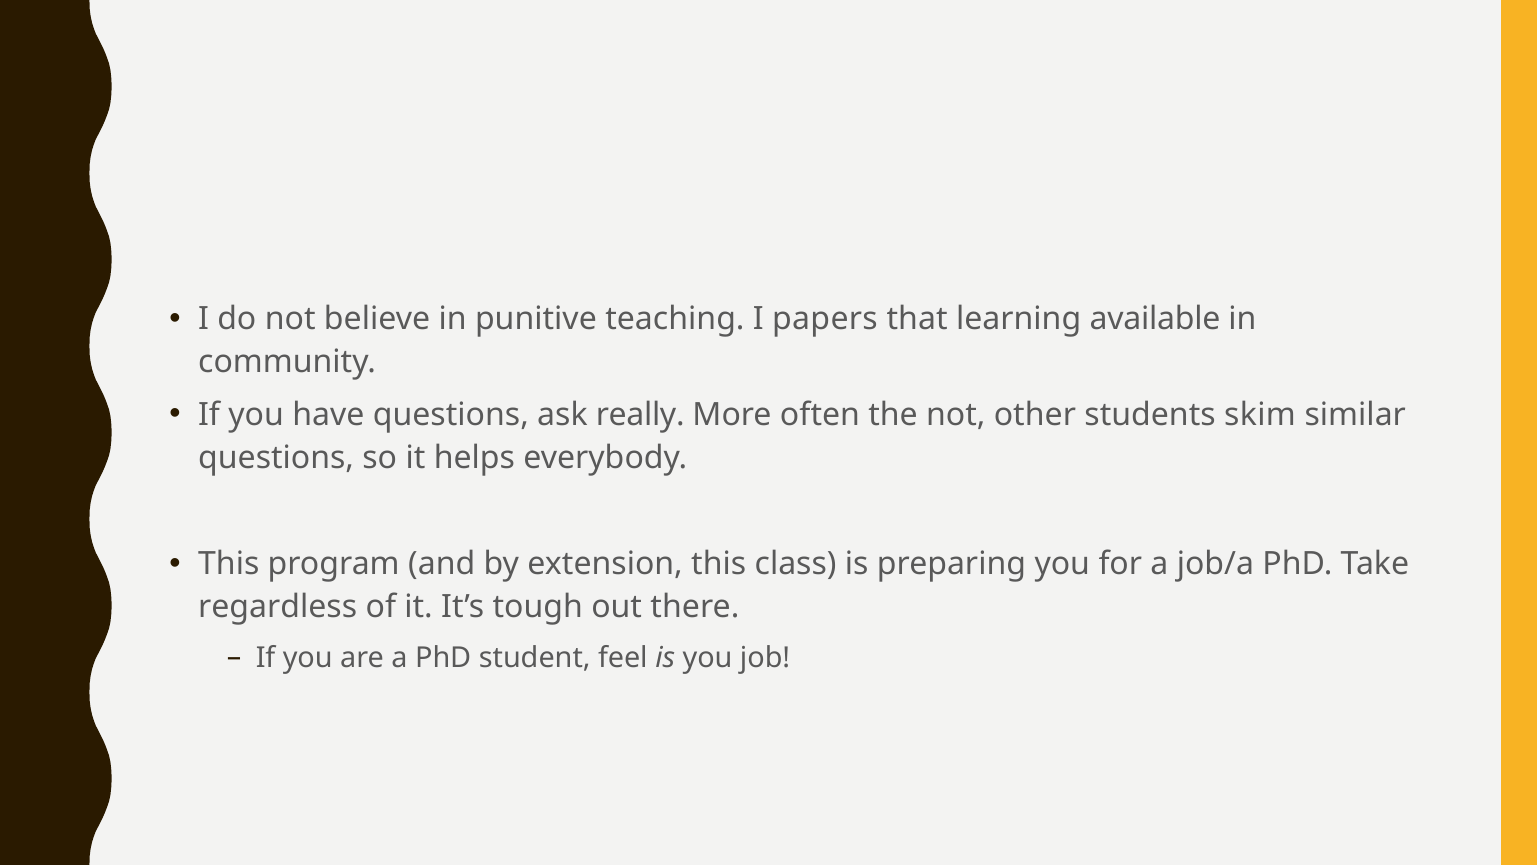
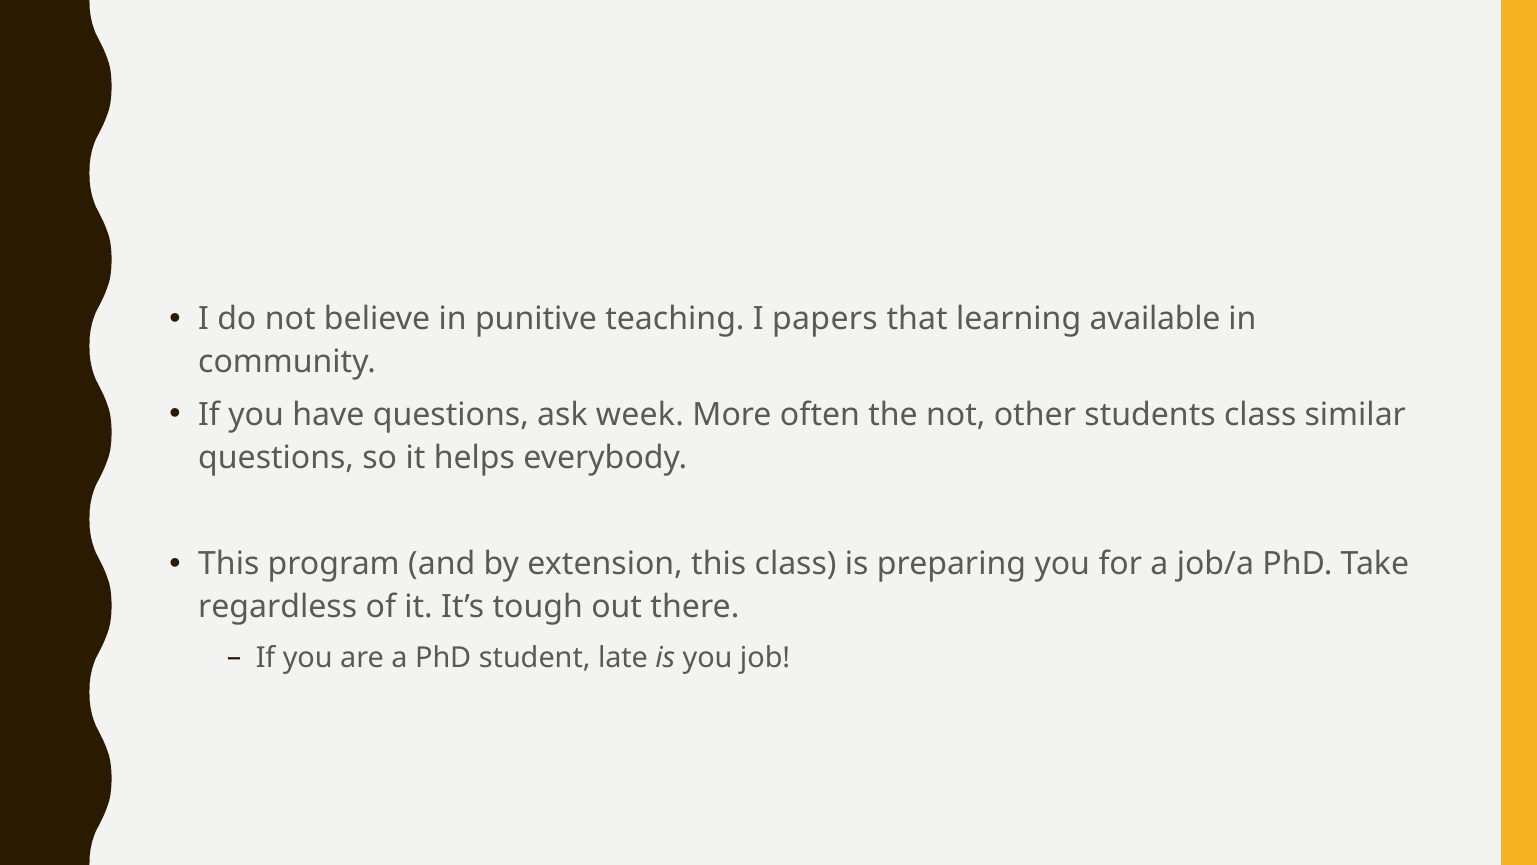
really: really -> week (640, 415)
students skim: skim -> class (1260, 415)
feel: feel -> late (623, 657)
